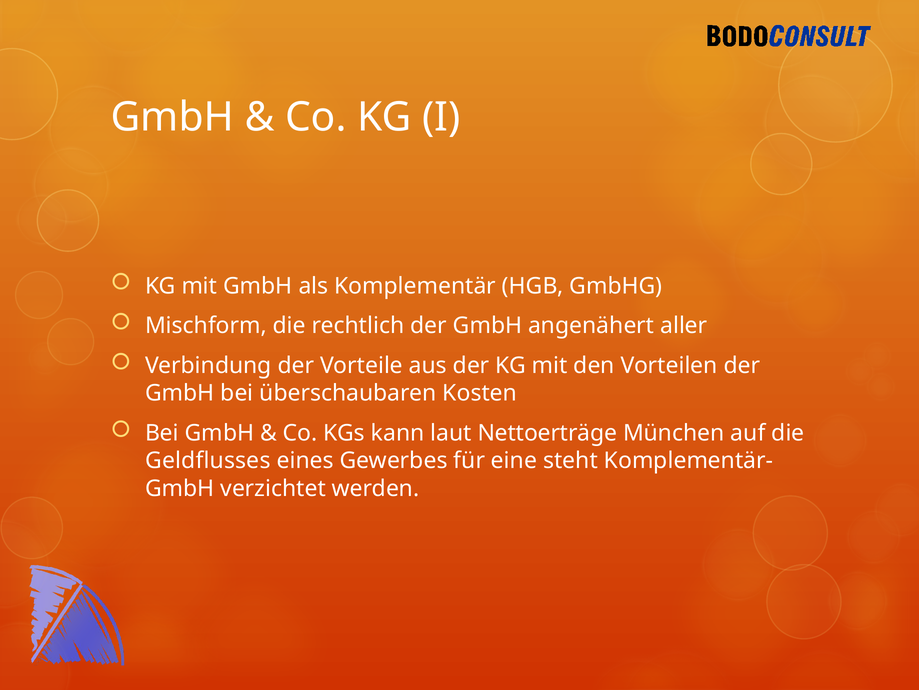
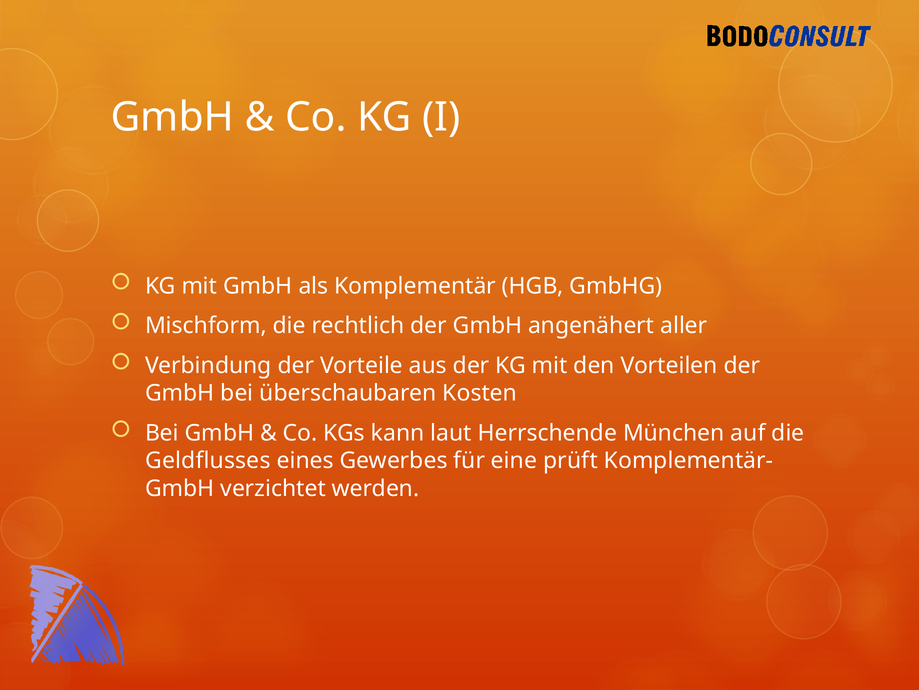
Nettoerträge: Nettoerträge -> Herrschende (547, 433)
steht: steht -> prüft (570, 460)
